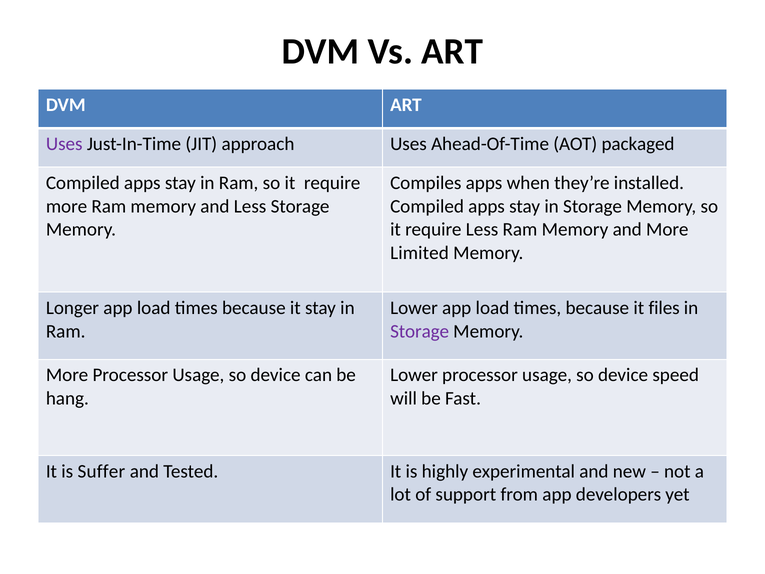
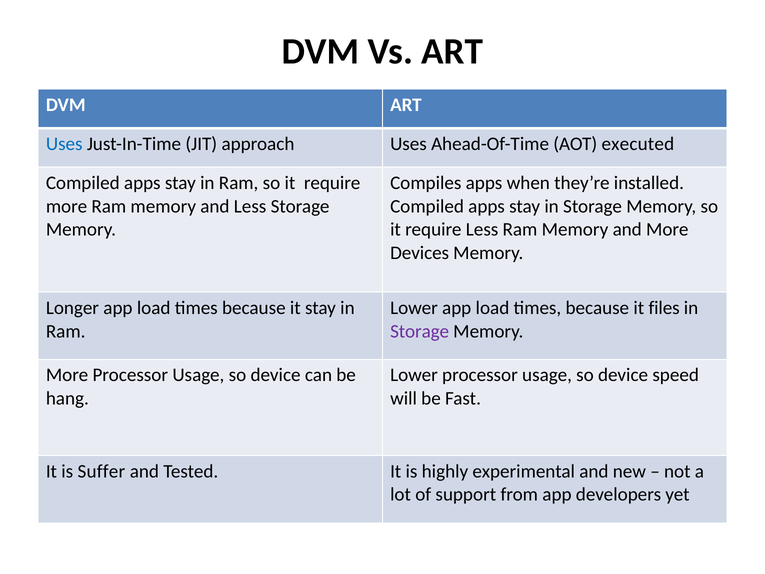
Uses colour: purple -> blue (64, 144)
packaged: packaged -> executed (638, 144)
Limited: Limited -> Devices (420, 253)
